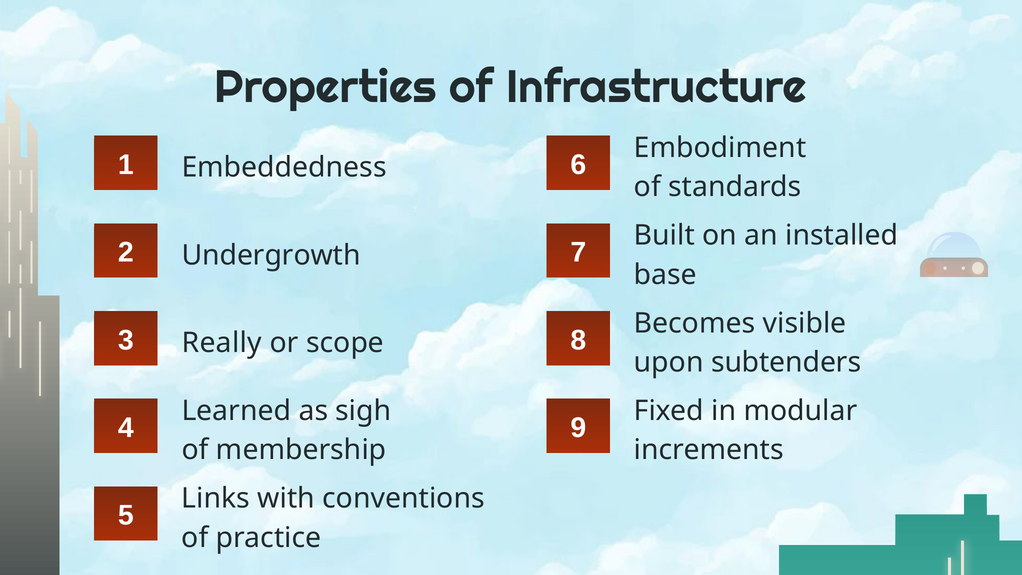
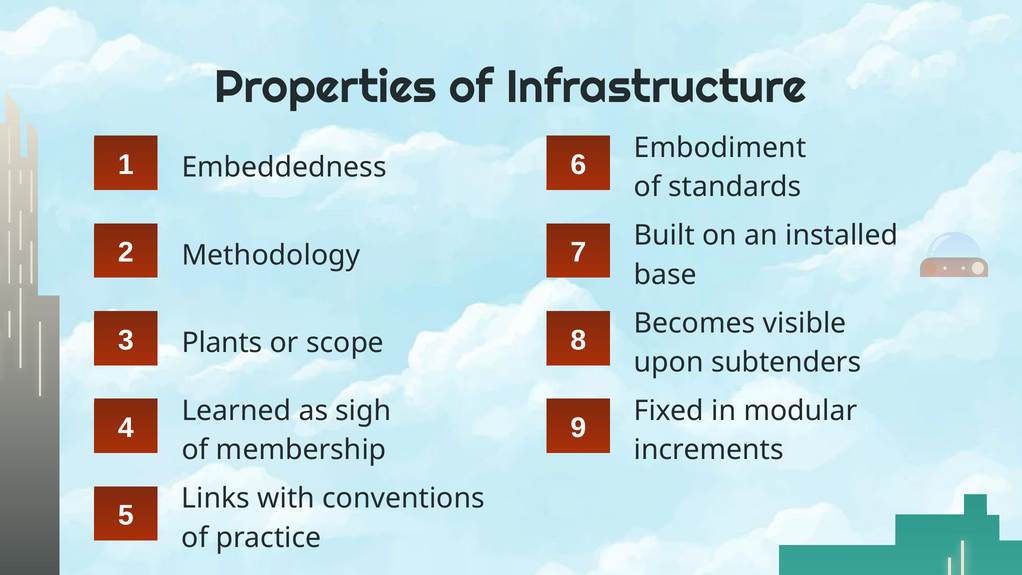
Undergrowth: Undergrowth -> Methodology (271, 255)
Really: Really -> Plants (222, 343)
